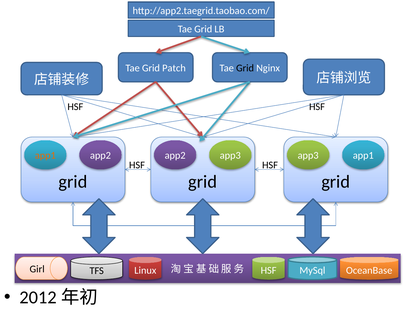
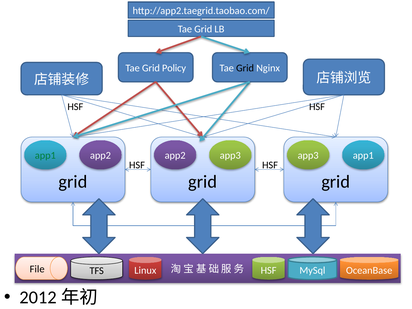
Patch: Patch -> Policy (174, 68)
app1 colour: orange -> green (45, 156)
Girl: Girl -> File (37, 269)
